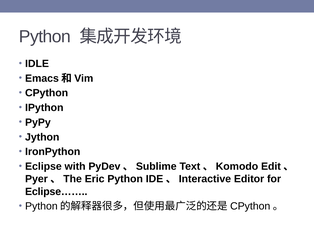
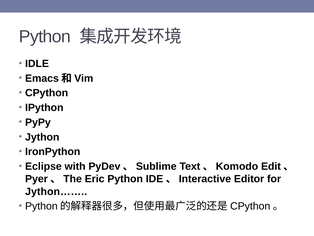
Eclipse……: Eclipse…… -> Jython…… (56, 191)
